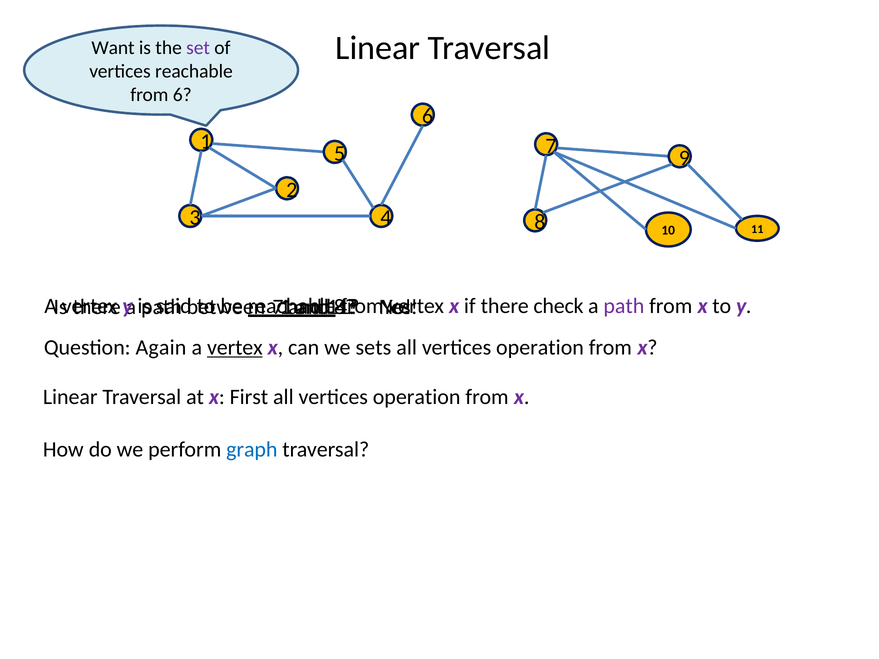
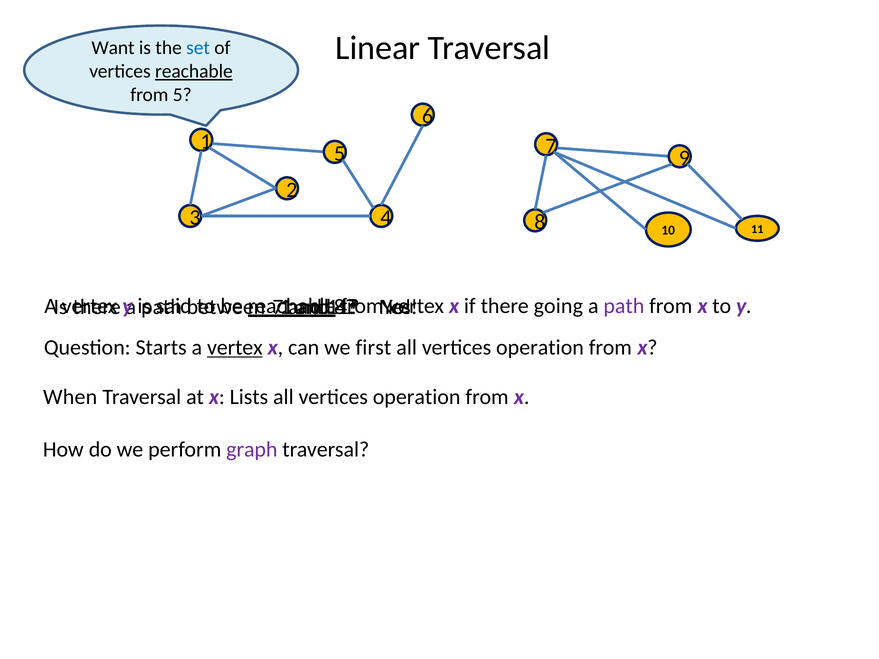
set colour: purple -> blue (198, 48)
reachable underline: none -> present (194, 71)
from 6: 6 -> 5 (182, 95)
check: check -> going (558, 306)
Again: Again -> Starts (161, 348)
sets: sets -> first (373, 348)
Linear: Linear -> When (70, 397)
First: First -> Lists (249, 397)
graph colour: blue -> purple (252, 450)
